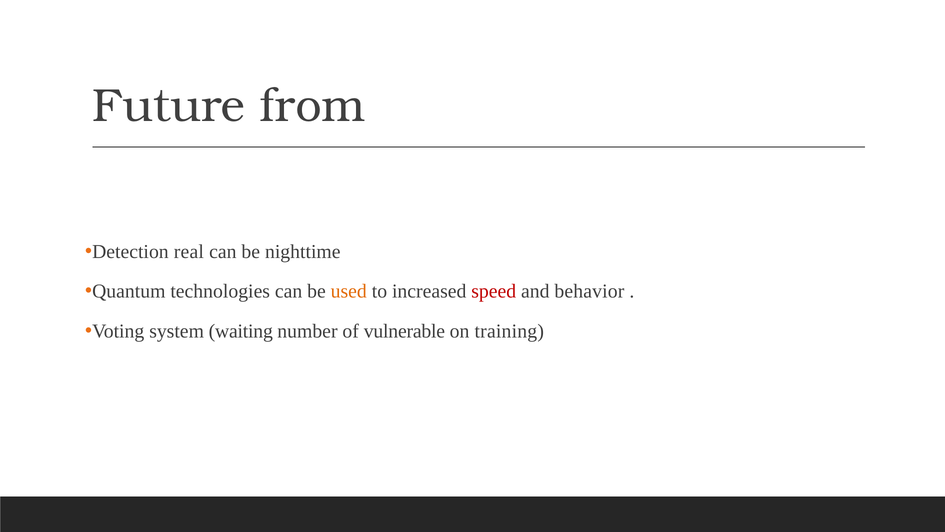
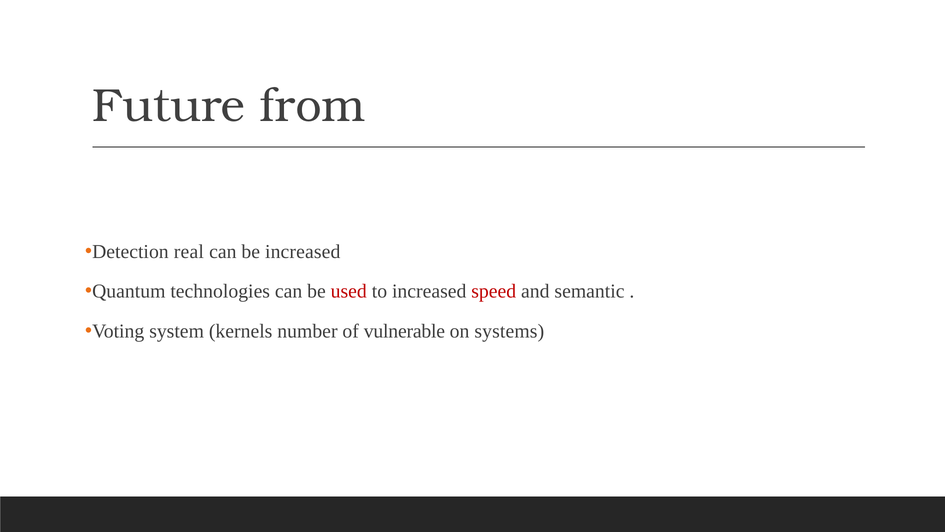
be nighttime: nighttime -> increased (303, 251)
used colour: orange -> red (349, 291)
behavior: behavior -> semantic (589, 291)
waiting: waiting -> kernels (241, 331)
training: training -> systems (509, 331)
